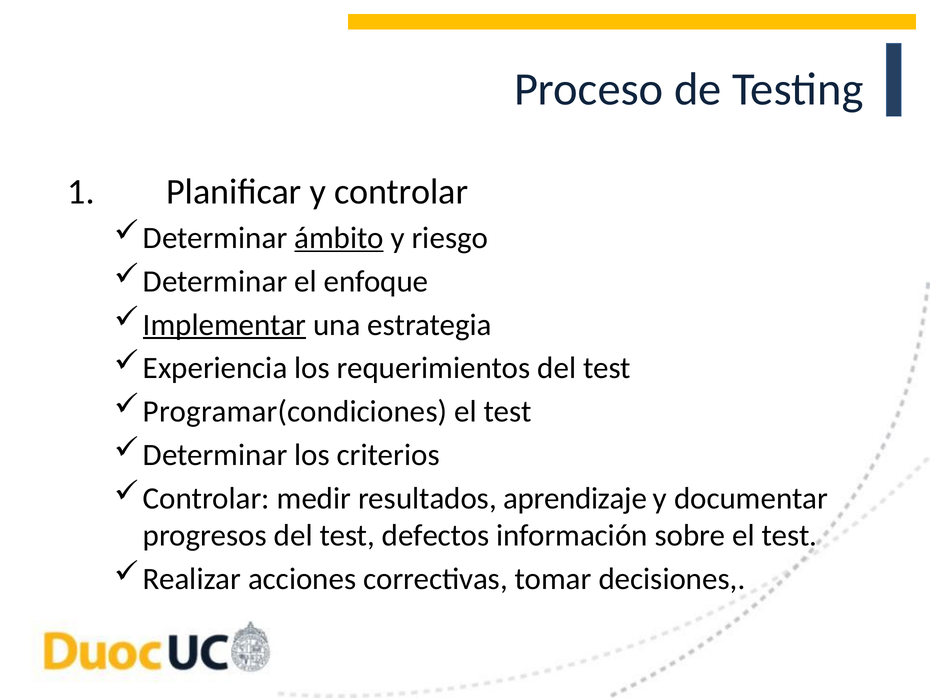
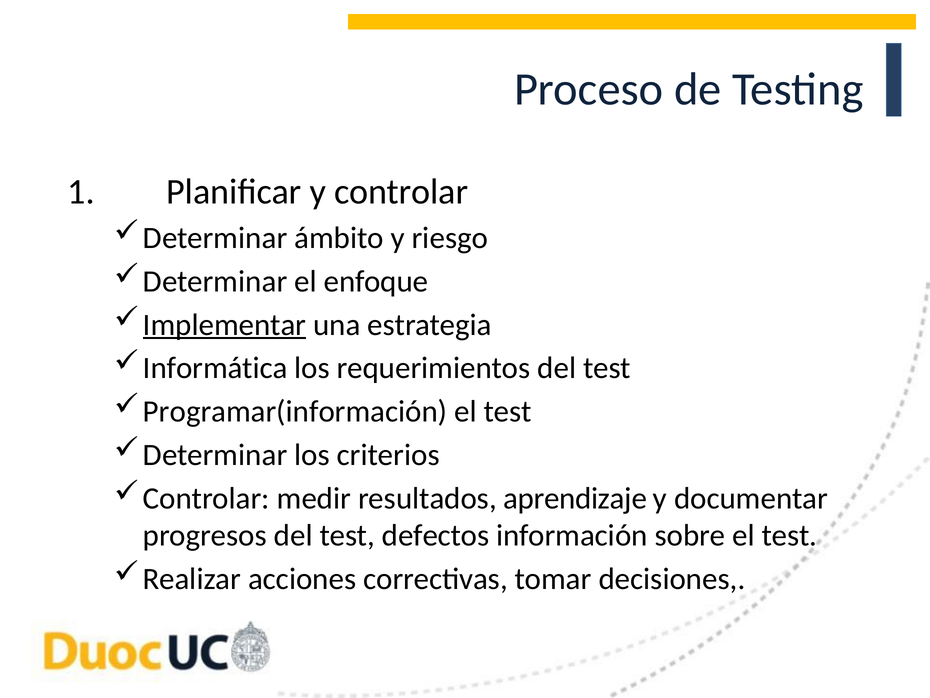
ámbito underline: present -> none (339, 238)
Experiencia: Experiencia -> Informática (215, 368)
Programar(condiciones: Programar(condiciones -> Programar(información (295, 411)
